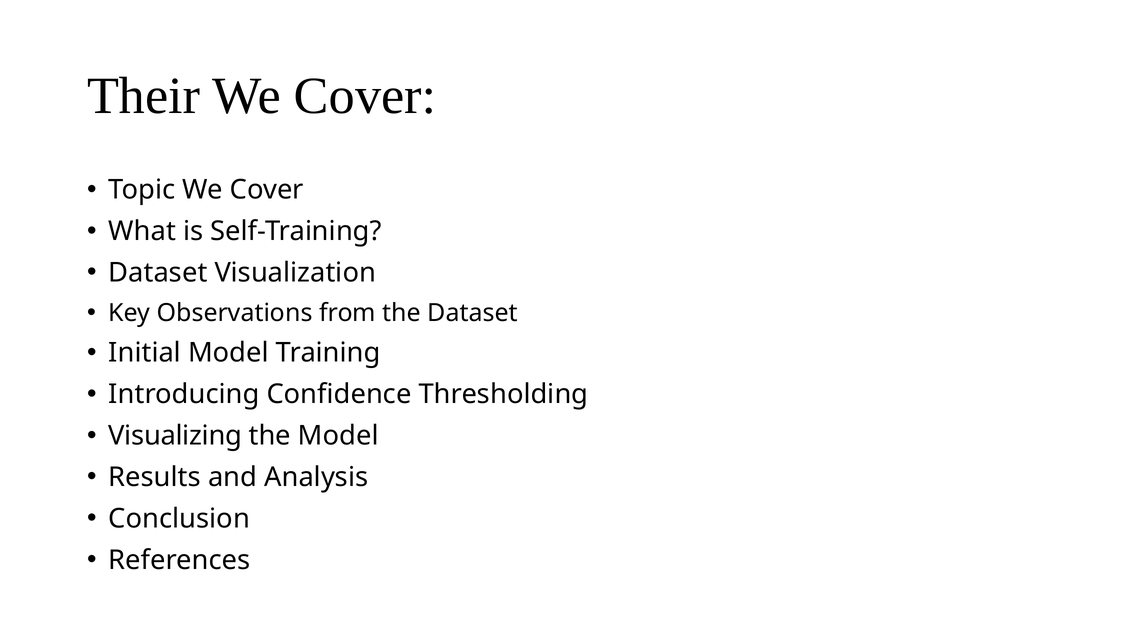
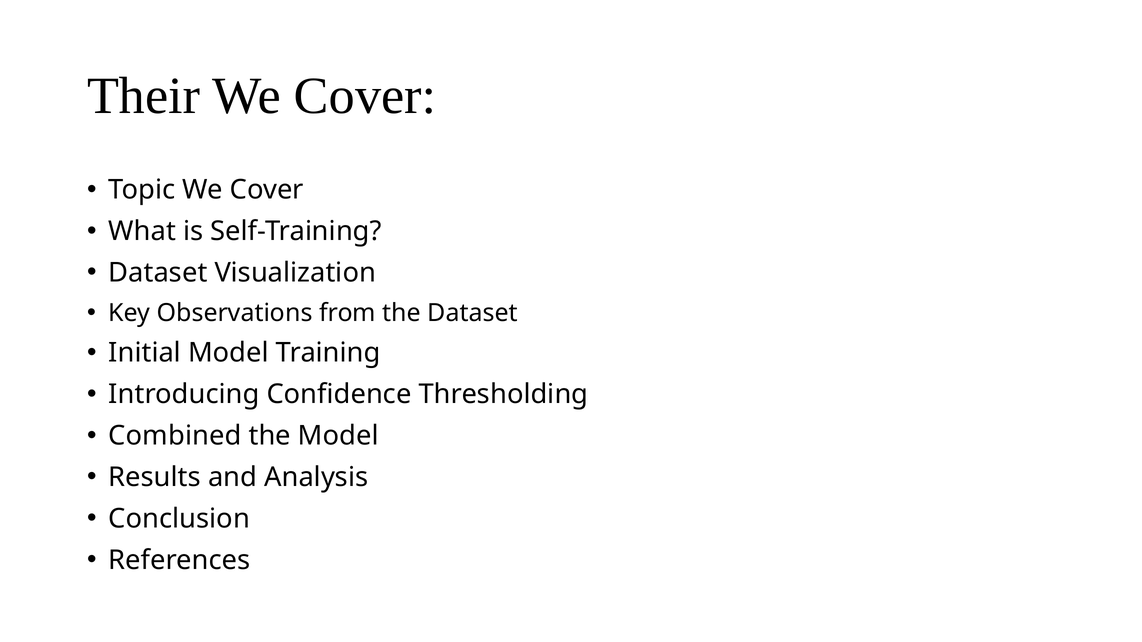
Visualizing: Visualizing -> Combined (175, 436)
